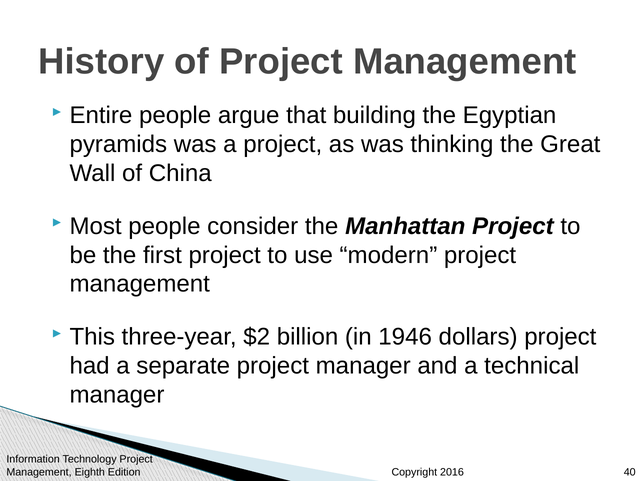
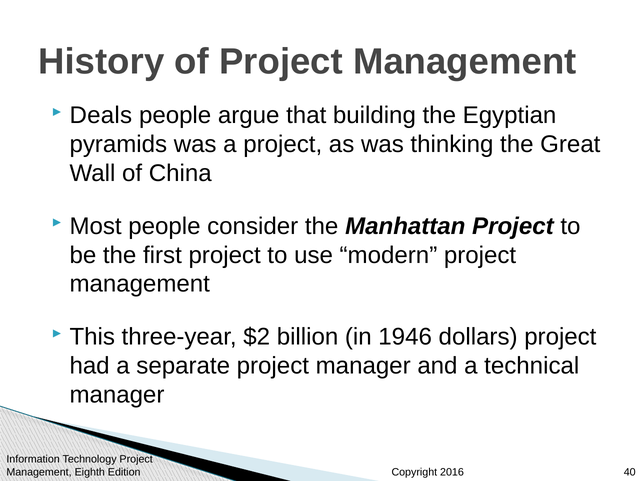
Entire: Entire -> Deals (101, 116)
